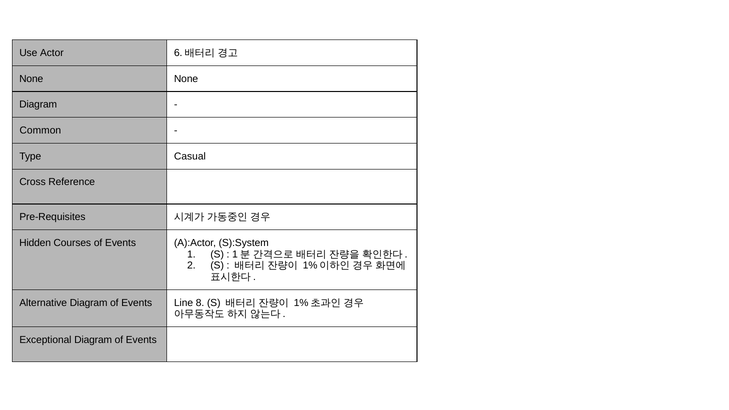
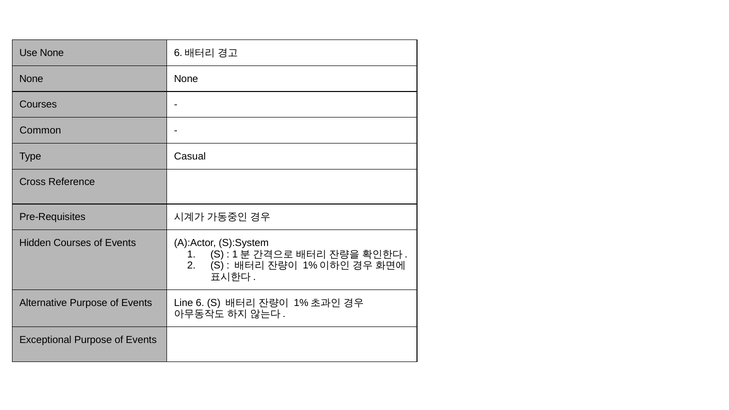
Use Actor: Actor -> None (52, 53)
Diagram: Diagram -> Courses (38, 105)
Alternative Diagram: Diagram -> Purpose (89, 303)
Line 8: 8 -> 6 (200, 303)
Exceptional Diagram: Diagram -> Purpose (93, 340)
